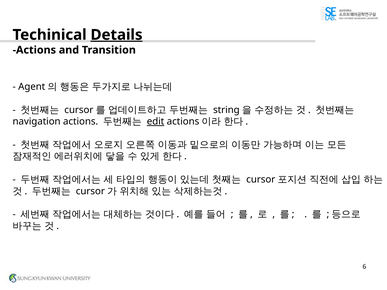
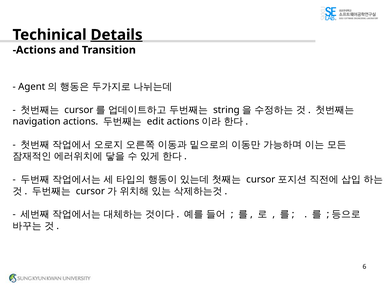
edit underline: present -> none (156, 122)
